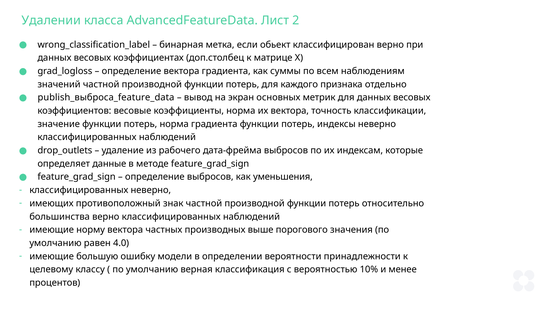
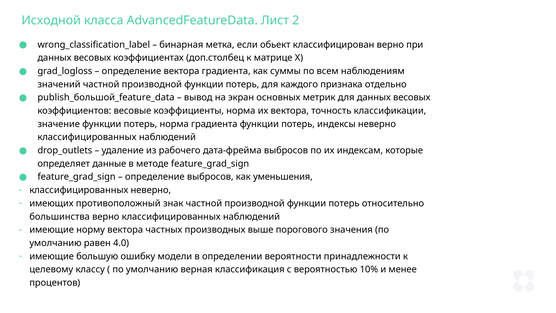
Удалении: Удалении -> Исходной (51, 20)
publish_выброса_feature_data: publish_выброса_feature_data -> publish_большой_feature_data (106, 97)
